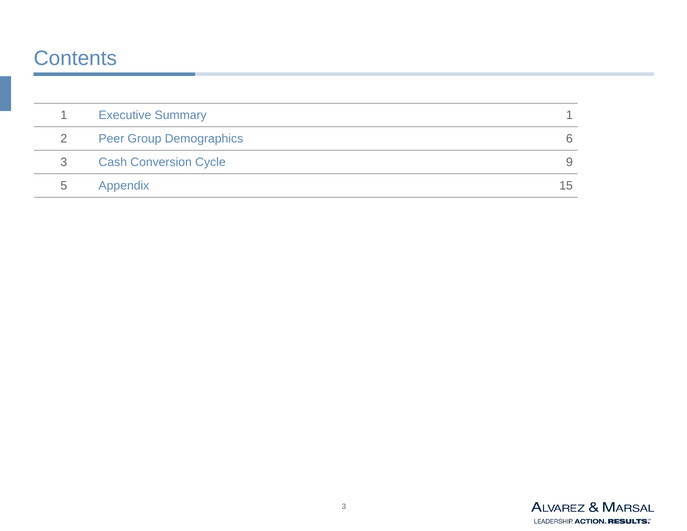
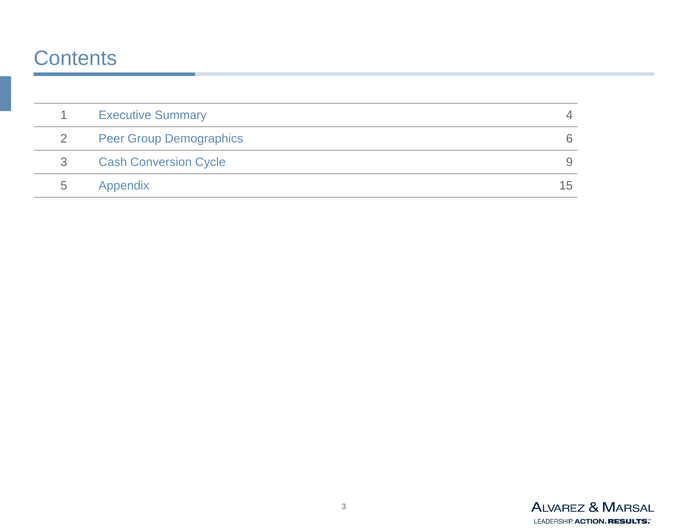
Summary 1: 1 -> 4 (569, 115)
